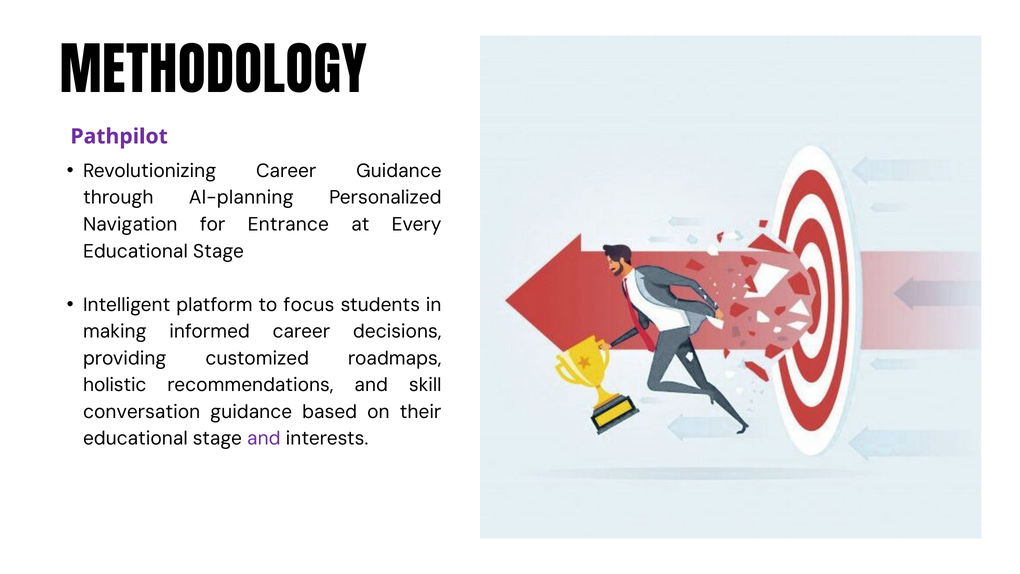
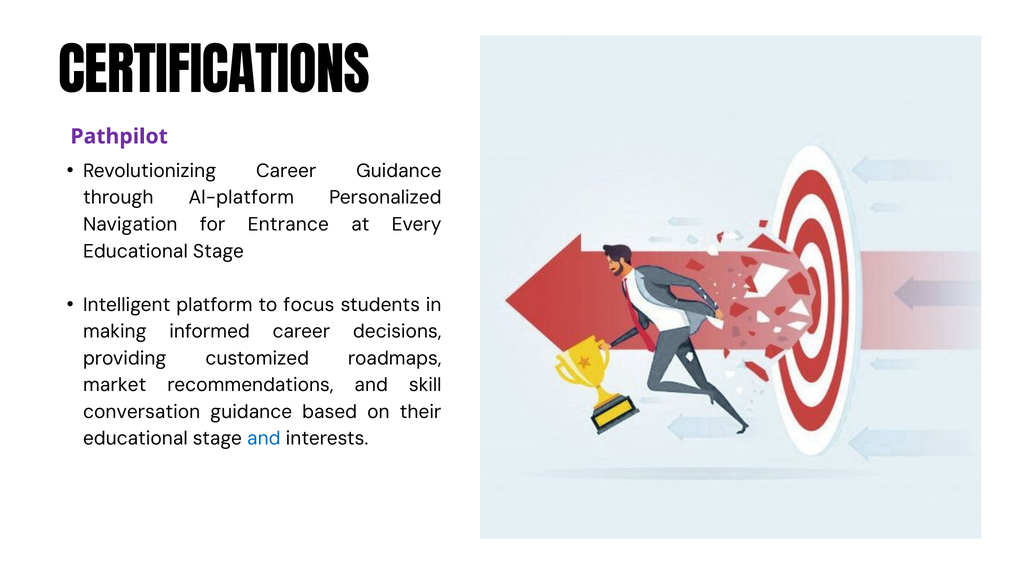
METHODOLOGY: METHODOLOGY -> CERTIFICATIONS (214, 74)
Al-planning: Al-planning -> Al-platform (241, 198)
holistic: holistic -> market (115, 385)
and colour: purple -> blue (264, 438)
